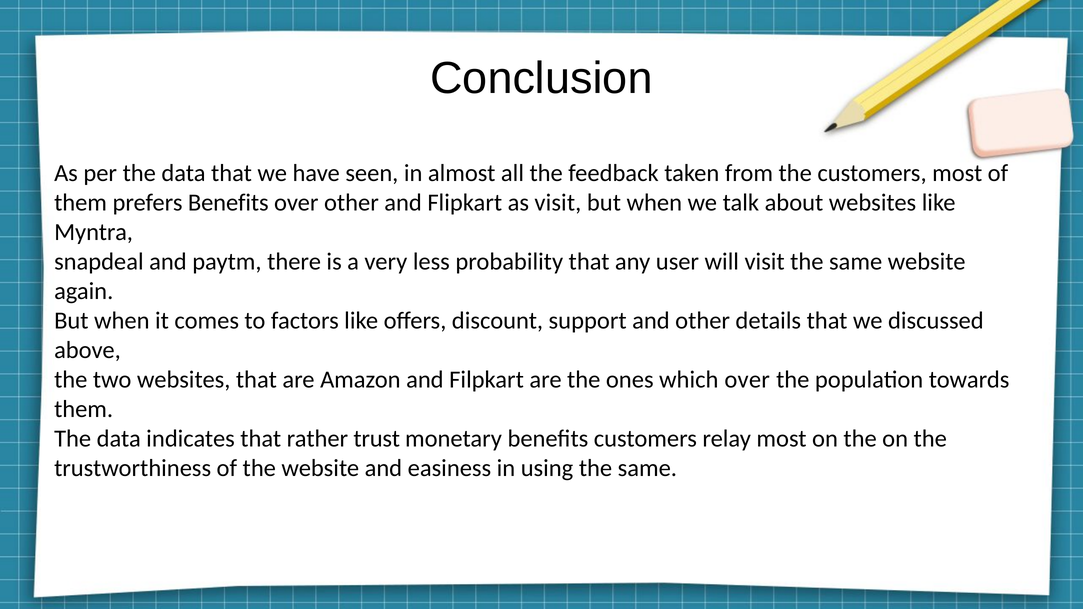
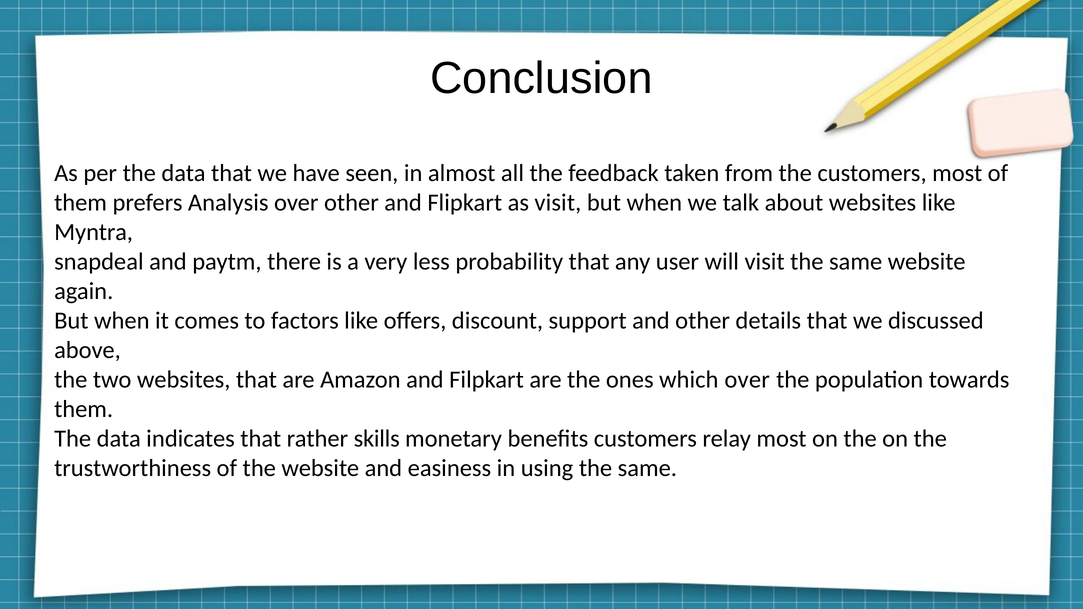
prefers Benefits: Benefits -> Analysis (228, 203)
trust: trust -> skills (377, 439)
